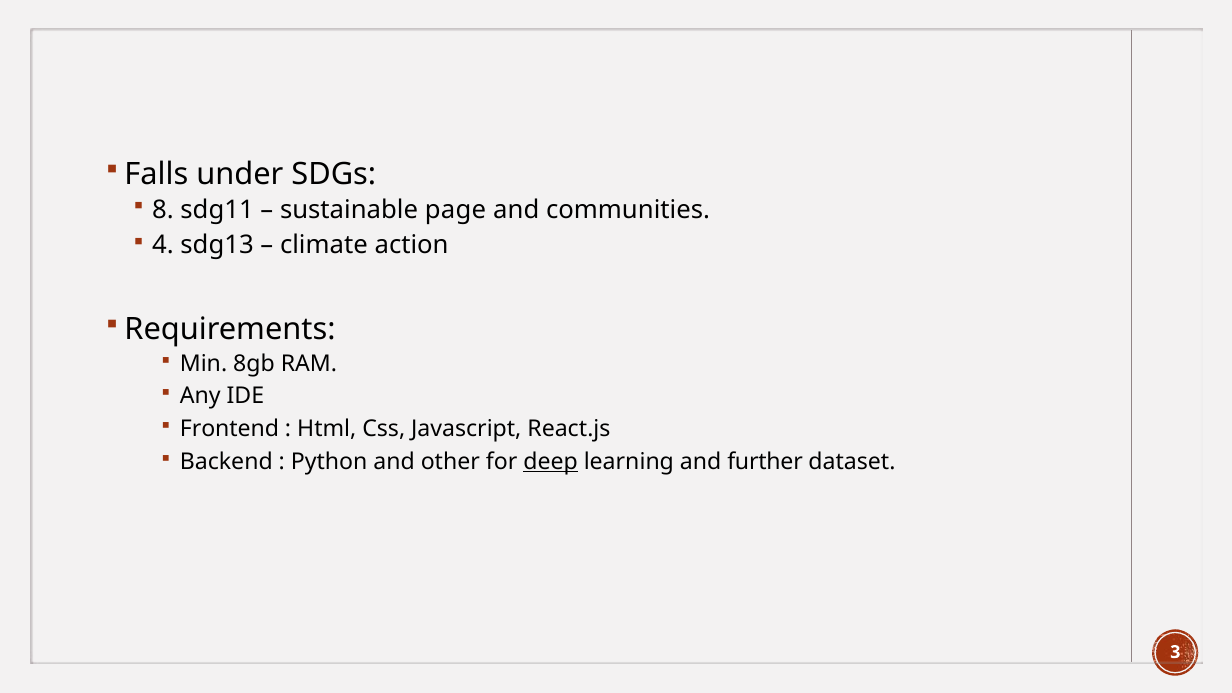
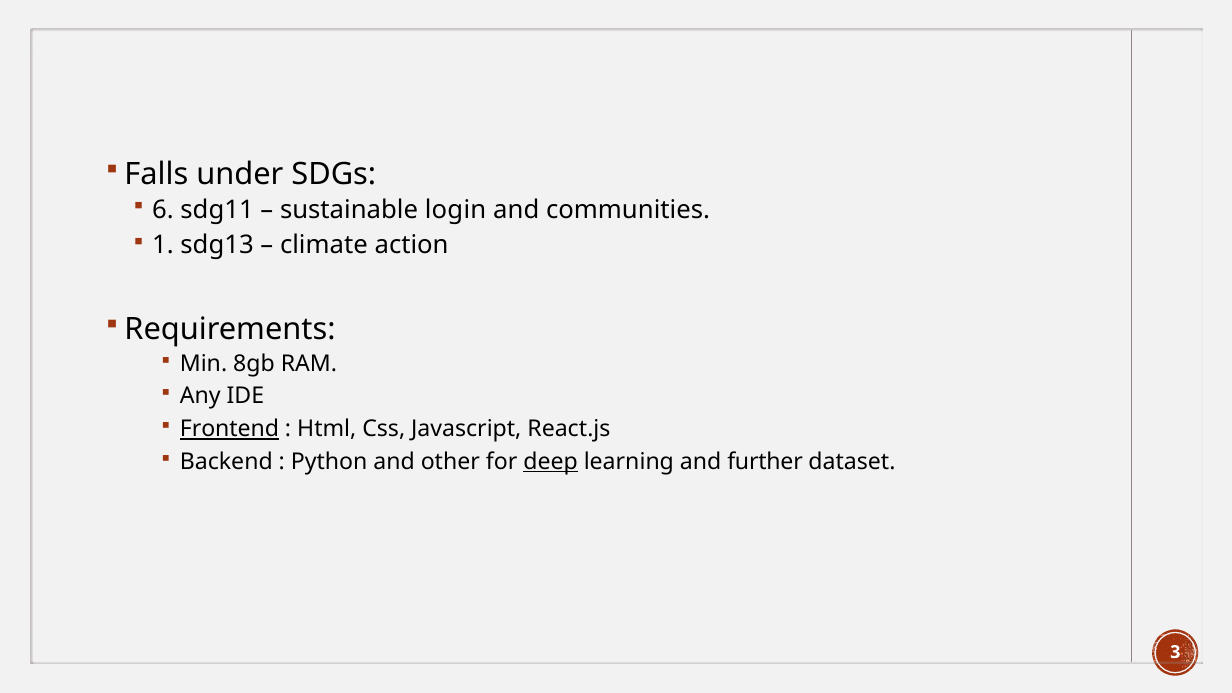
8: 8 -> 6 (163, 210)
page: page -> login (456, 210)
4: 4 -> 1 (163, 245)
Frontend underline: none -> present (229, 429)
